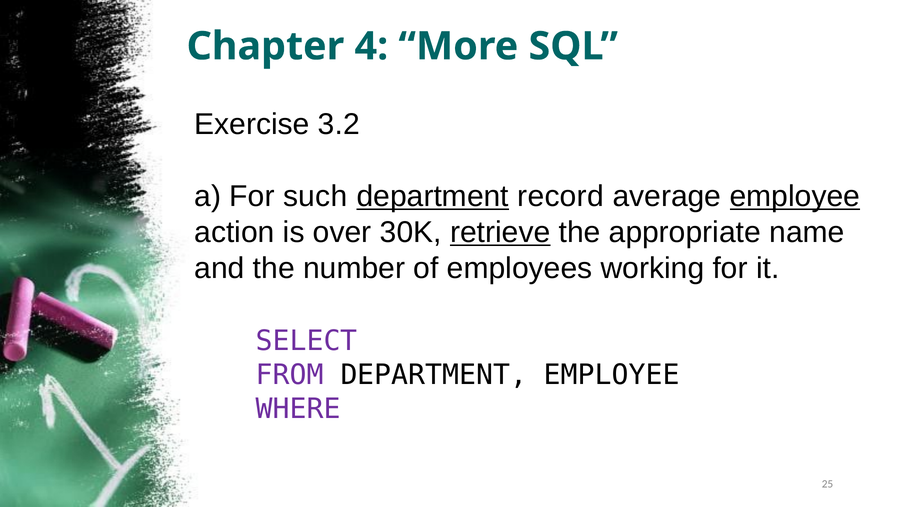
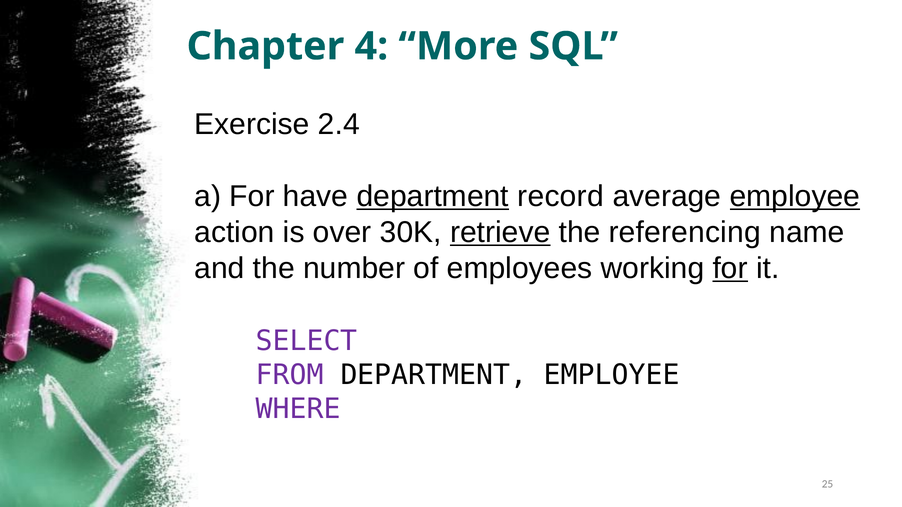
3.2: 3.2 -> 2.4 (339, 124)
such: such -> have (315, 196)
appropriate: appropriate -> referencing (685, 232)
for underline: none -> present (730, 269)
